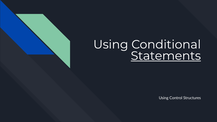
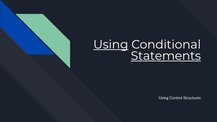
Using underline: none -> present (111, 45)
